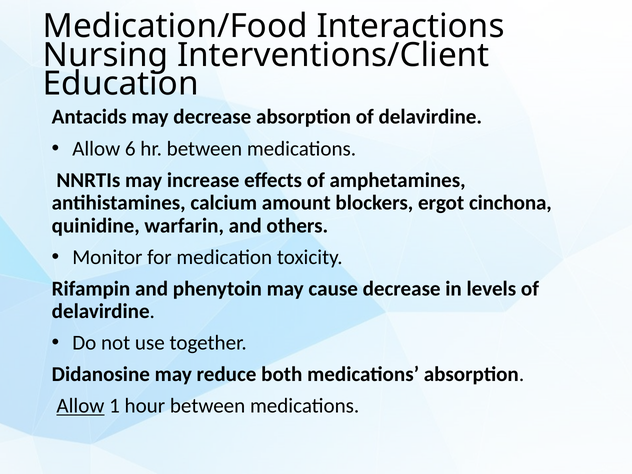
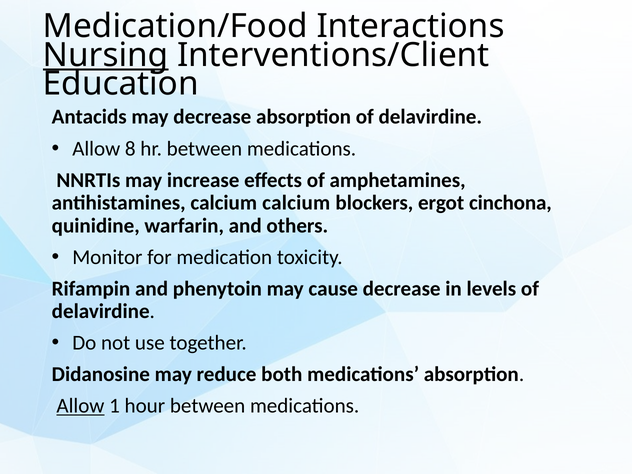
Nursing underline: none -> present (106, 55)
6: 6 -> 8 (130, 149)
calcium amount: amount -> calcium (296, 203)
